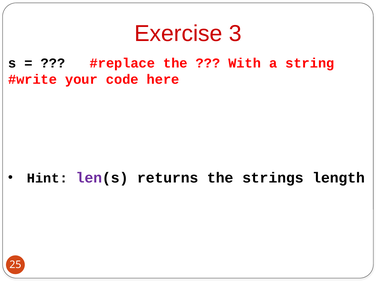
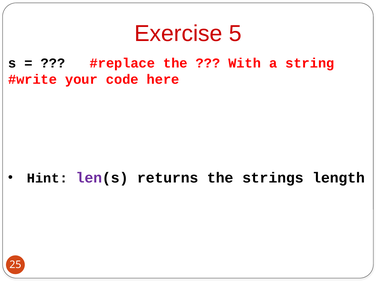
3: 3 -> 5 (235, 34)
